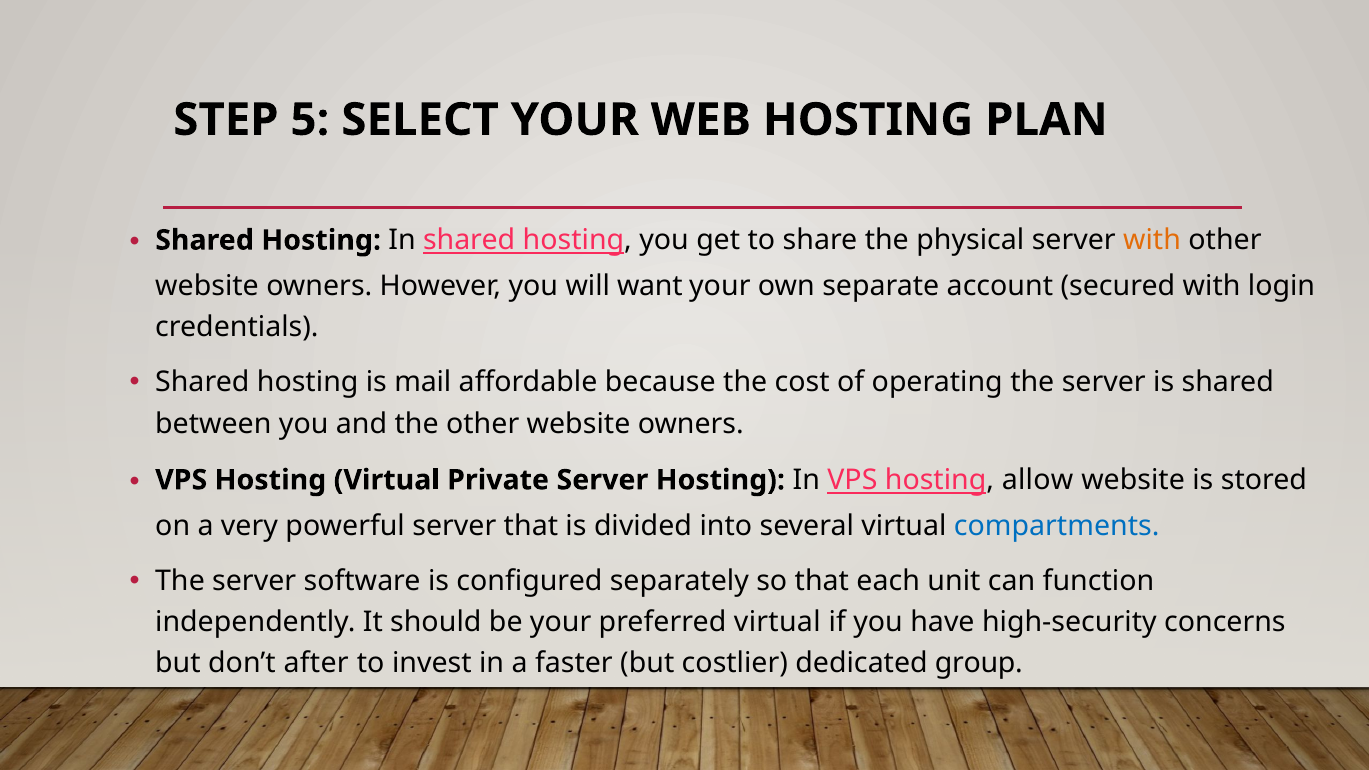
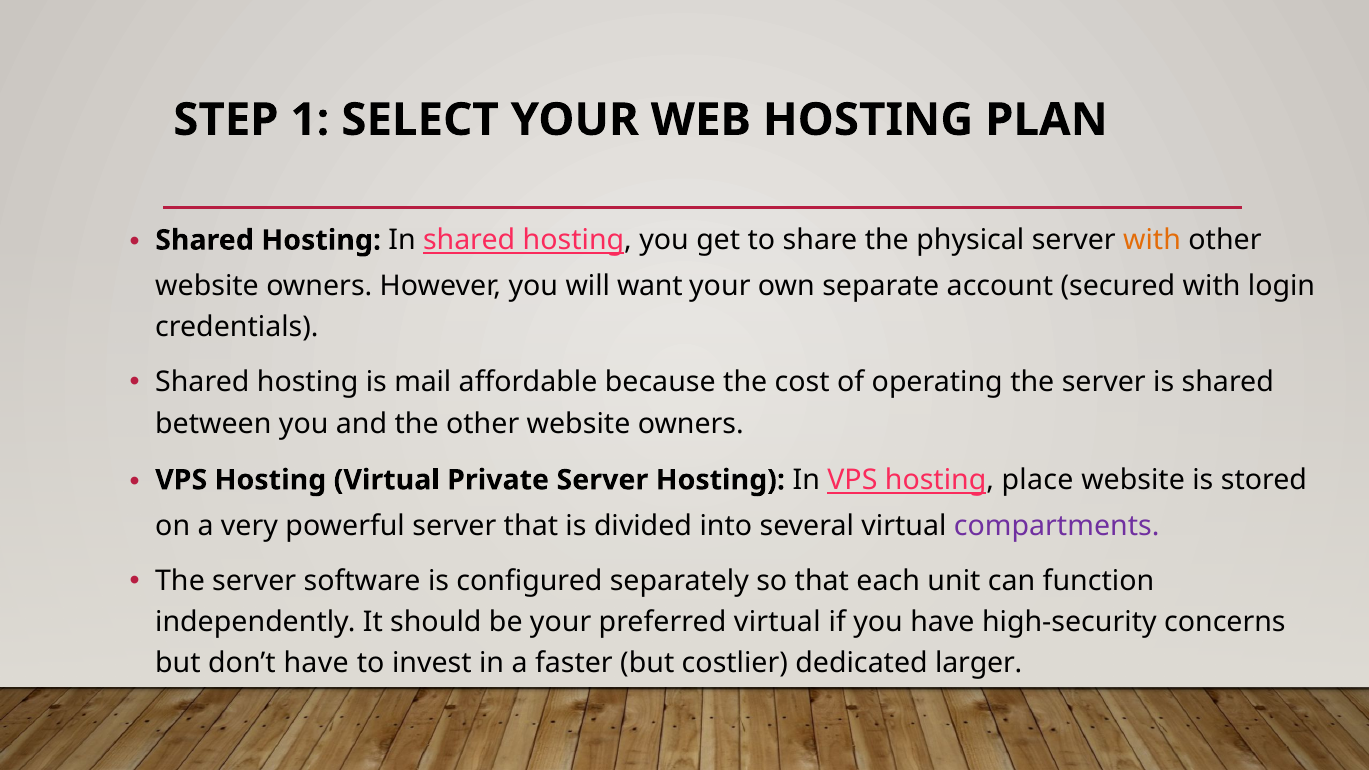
5: 5 -> 1 (310, 120)
allow: allow -> place (1038, 480)
compartments colour: blue -> purple (1057, 526)
don’t after: after -> have (316, 663)
group: group -> larger (979, 663)
